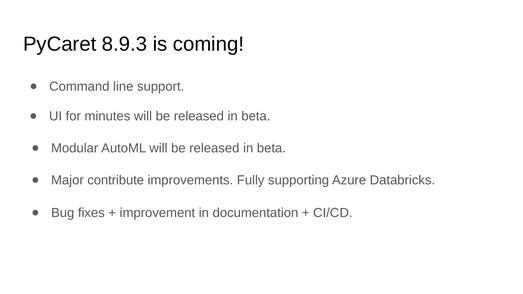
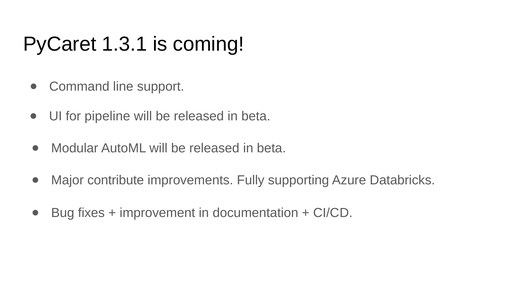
8.9.3: 8.9.3 -> 1.3.1 (125, 44)
minutes: minutes -> pipeline (107, 116)
